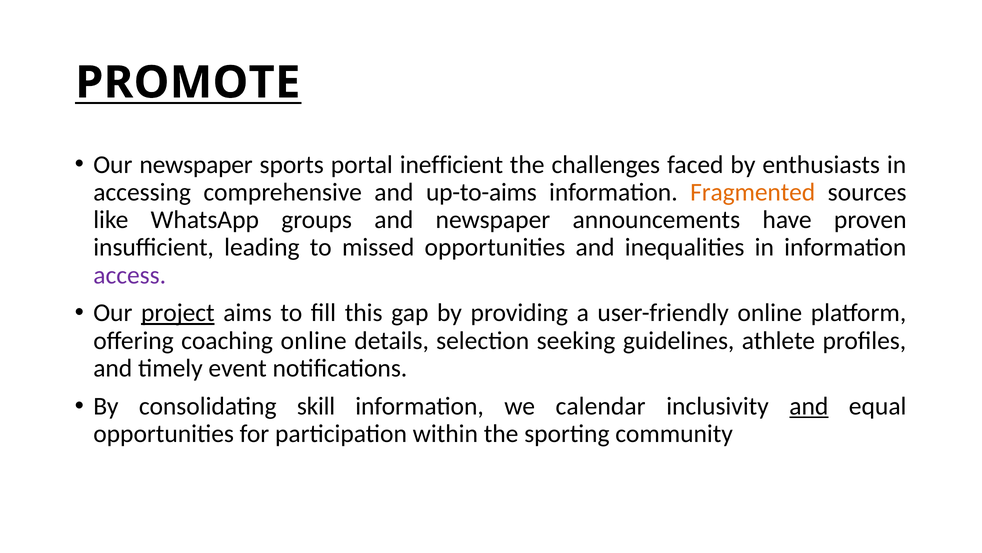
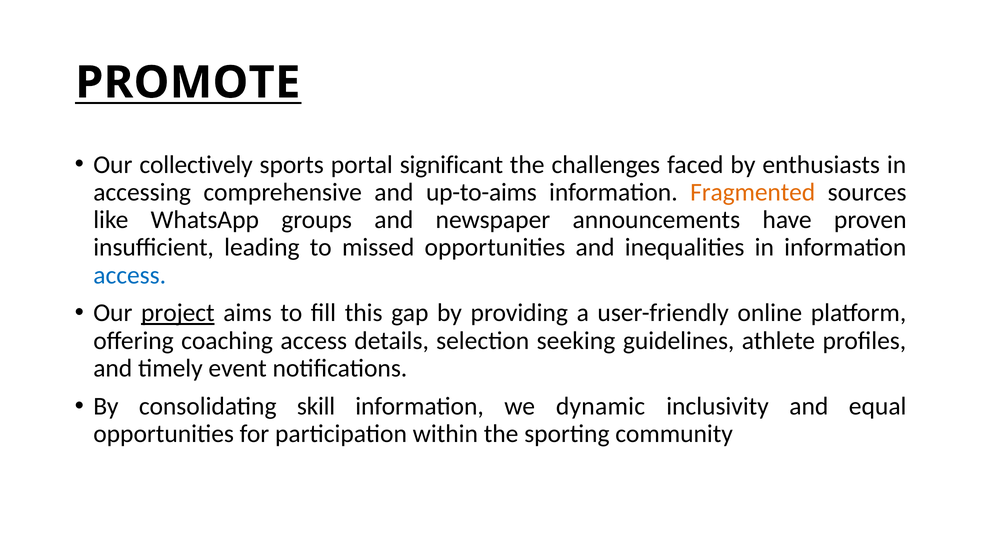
Our newspaper: newspaper -> collectively (196, 164)
inefficient: inefficient -> significant (452, 164)
access colour: purple -> blue (130, 275)
coaching online: online -> access (314, 340)
calendar: calendar -> dynamic (601, 406)
and underline: present -> none (809, 406)
